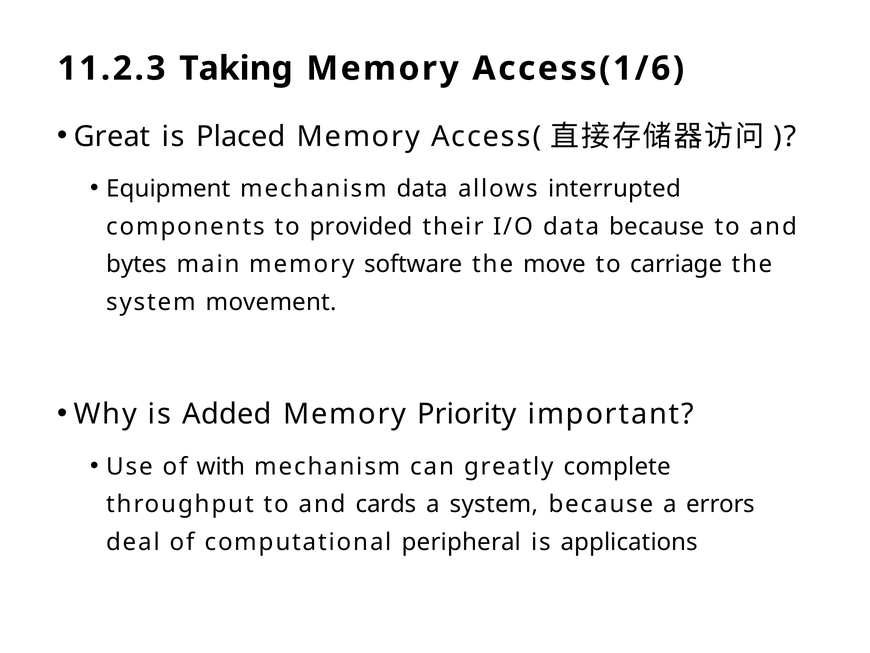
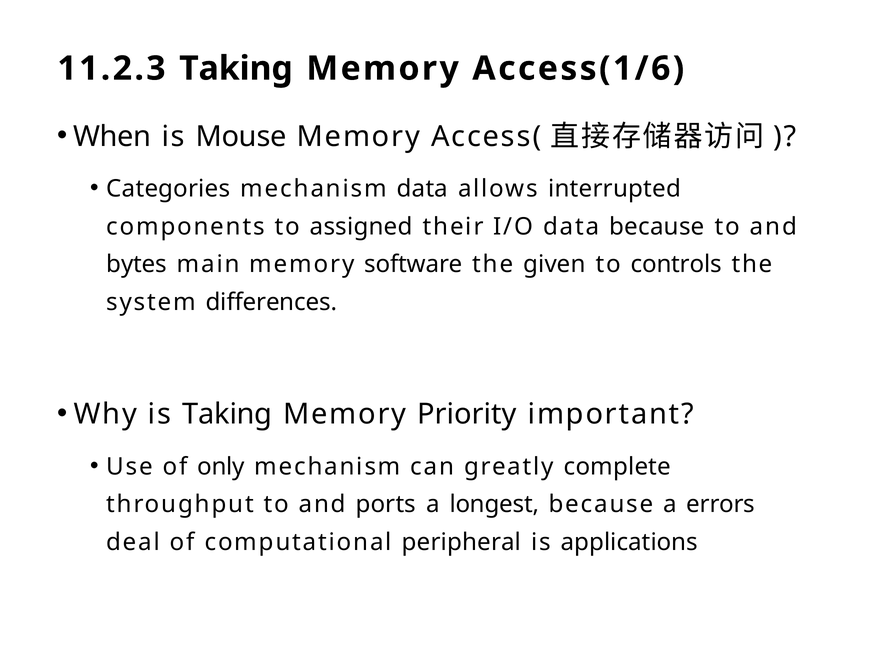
Great: Great -> When (112, 136)
Placed: Placed -> Mouse (241, 136)
Equipment: Equipment -> Categories (168, 189)
provided: provided -> assigned (361, 226)
move: move -> given (554, 264)
carriage: carriage -> controls (676, 264)
movement: movement -> differences (271, 302)
is Added: Added -> Taking (227, 414)
with: with -> only (221, 466)
cards: cards -> ports (386, 504)
a system: system -> longest (494, 504)
